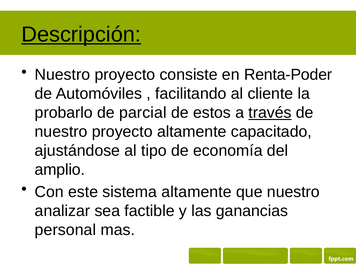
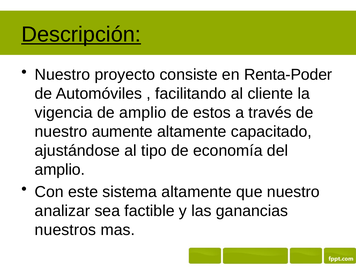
probarlo: probarlo -> vigencia (64, 113)
de parcial: parcial -> amplio (143, 113)
través underline: present -> none (270, 113)
proyecto: proyecto -> aumente (122, 132)
personal: personal -> nuestros (65, 230)
